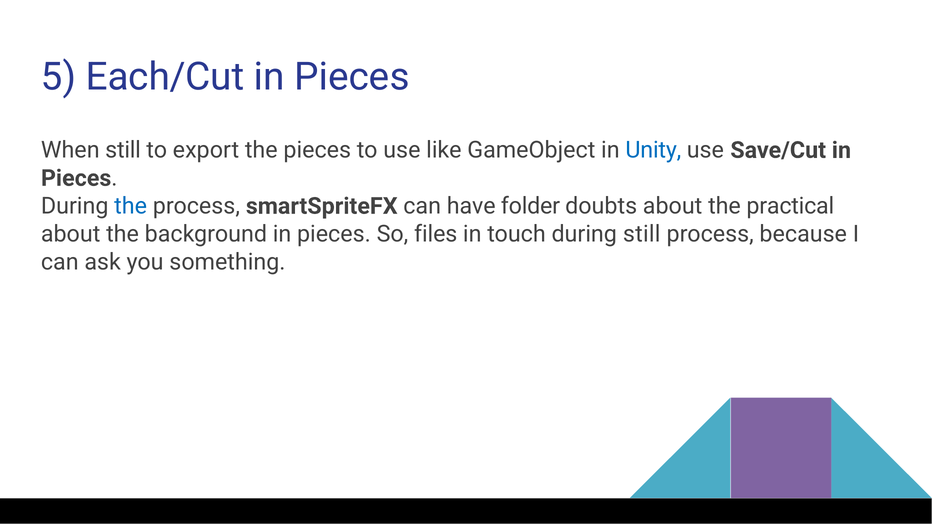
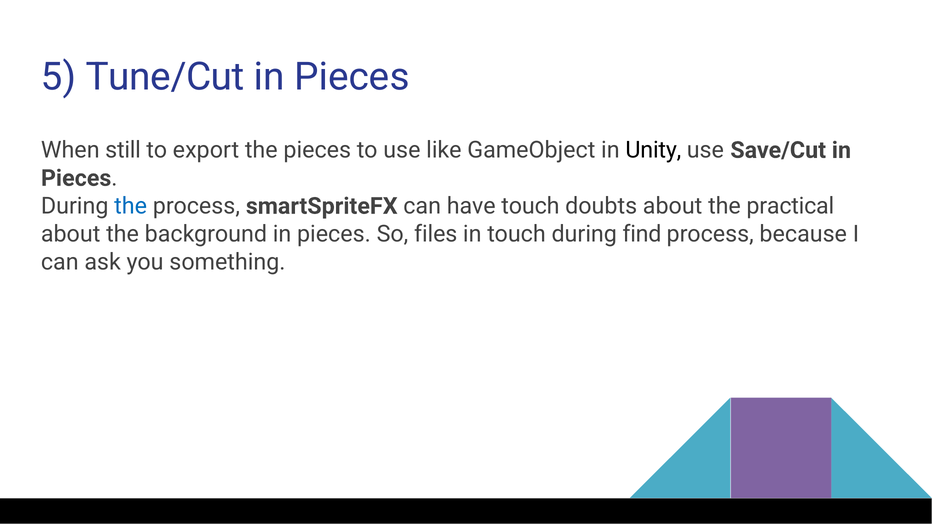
Each/Cut: Each/Cut -> Tune/Cut (165, 77)
Unity colour: blue -> black (653, 150)
have folder: folder -> touch (530, 206)
during still: still -> find (642, 234)
